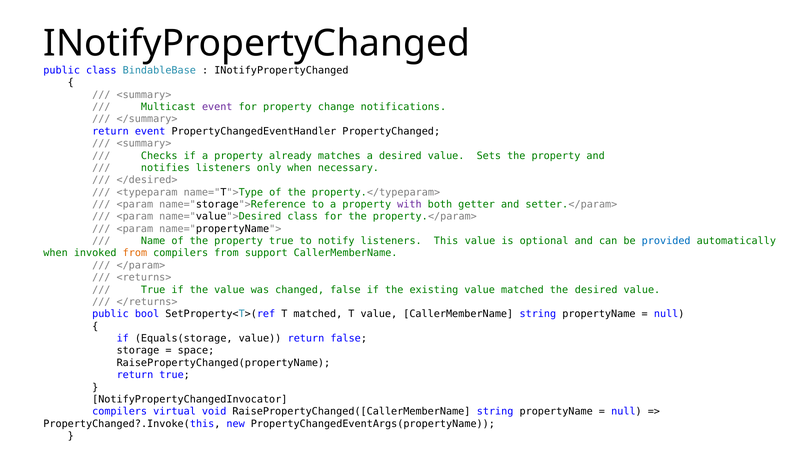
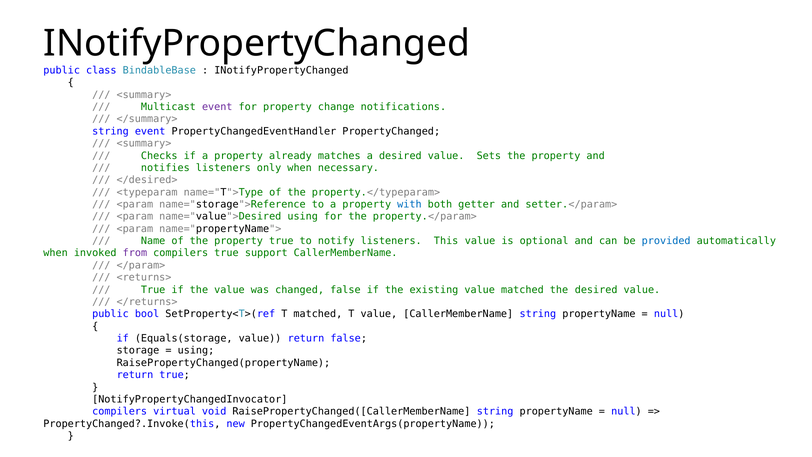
return: return -> string (110, 131)
with colour: purple -> blue (409, 204)
name="value">Desired class: class -> using (303, 216)
from colour: orange -> purple (135, 253)
compilers from: from -> true (226, 253)
space: space -> using (196, 350)
